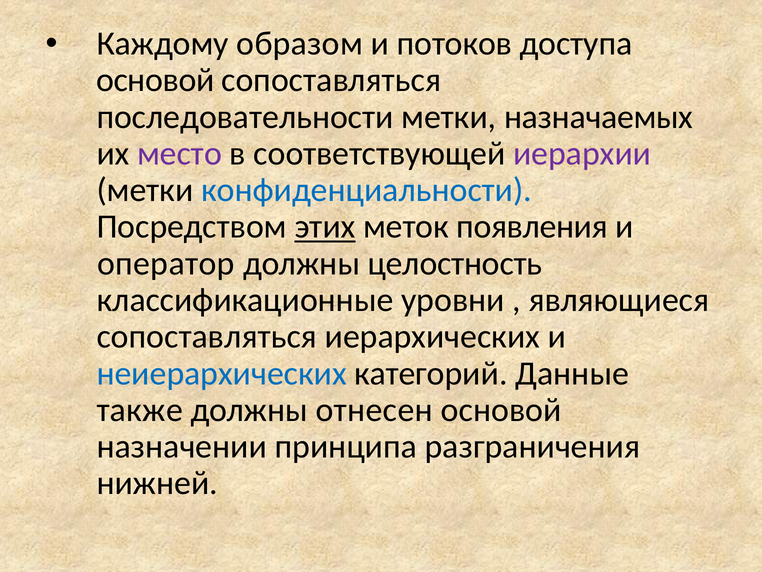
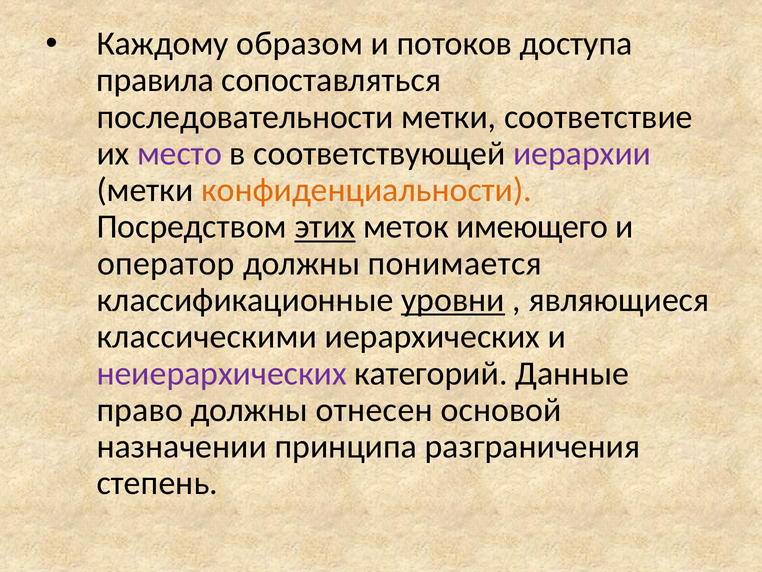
основой: основой -> правила (155, 80)
назначаемых: назначаемых -> соответствие (598, 117)
конфиденциальности colour: blue -> orange (367, 190)
появления: появления -> имеющего (532, 227)
целостность: целостность -> понимается (455, 263)
уровни underline: none -> present (453, 300)
сопоставляться: сопоставляться -> классическими (207, 336)
неиерархических colour: blue -> purple (222, 373)
также: также -> право (140, 410)
нижней: нижней -> степень (157, 483)
